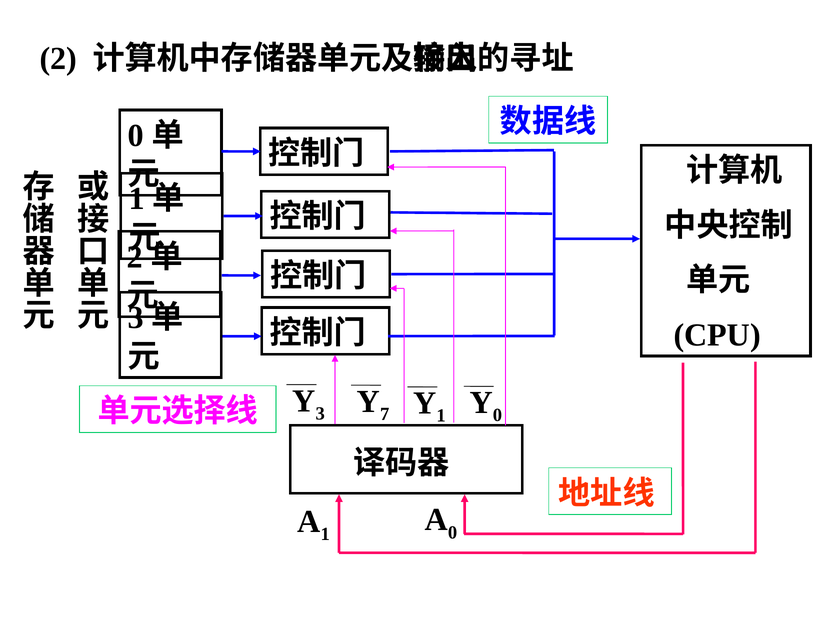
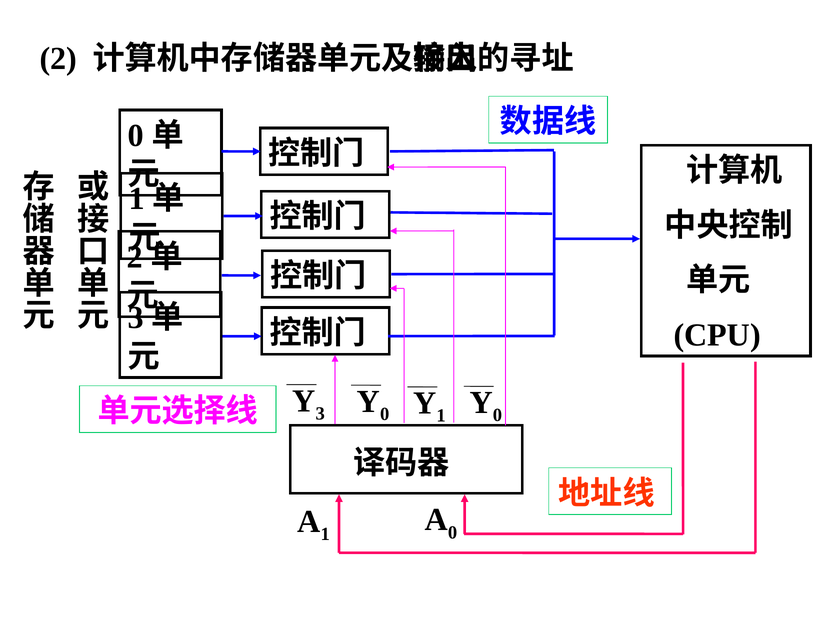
7: 7 -> 0 (385, 414)
